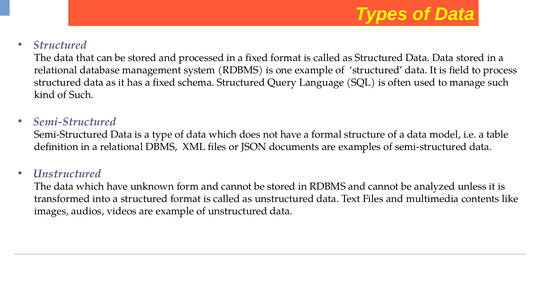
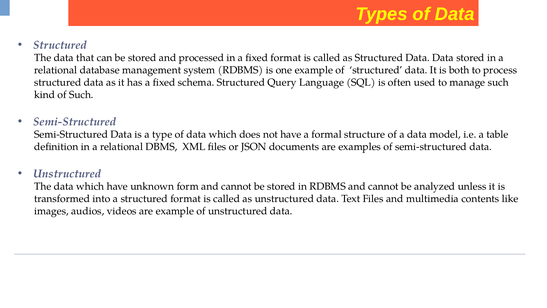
field: field -> both (459, 70)
